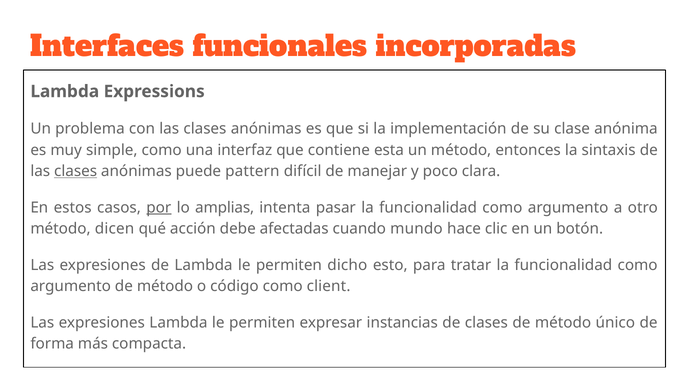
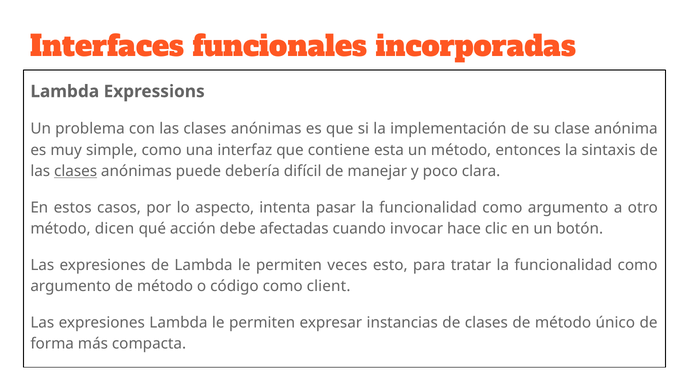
pattern: pattern -> debería (252, 171)
por underline: present -> none (159, 207)
amplias: amplias -> aspecto (225, 207)
mundo: mundo -> invocar (417, 228)
dicho: dicho -> veces (347, 265)
